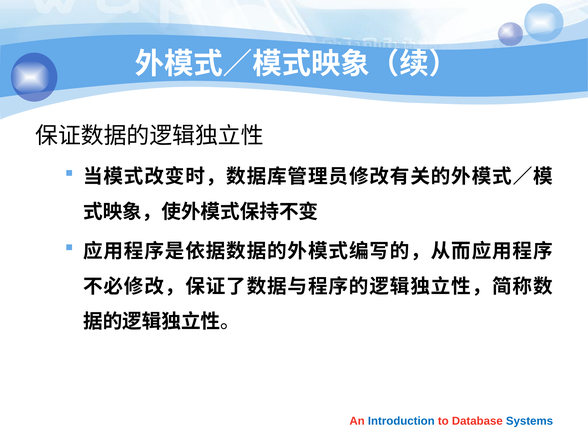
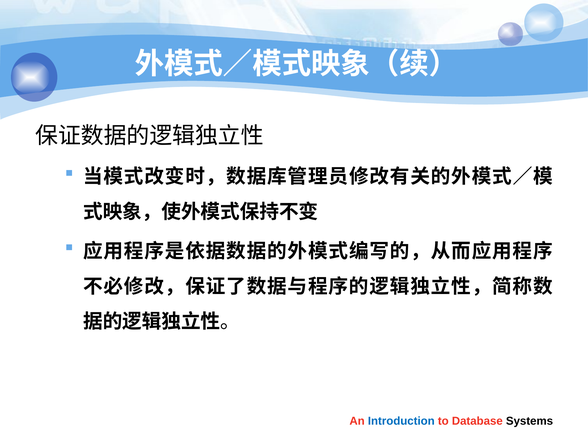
Systems colour: blue -> black (530, 421)
